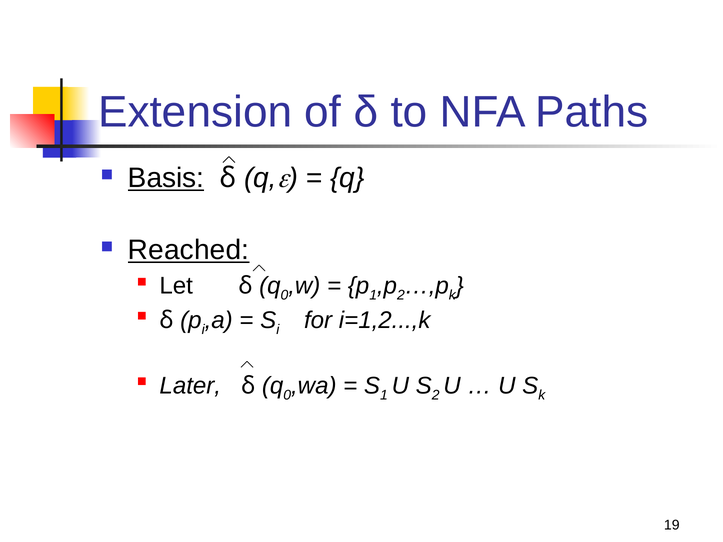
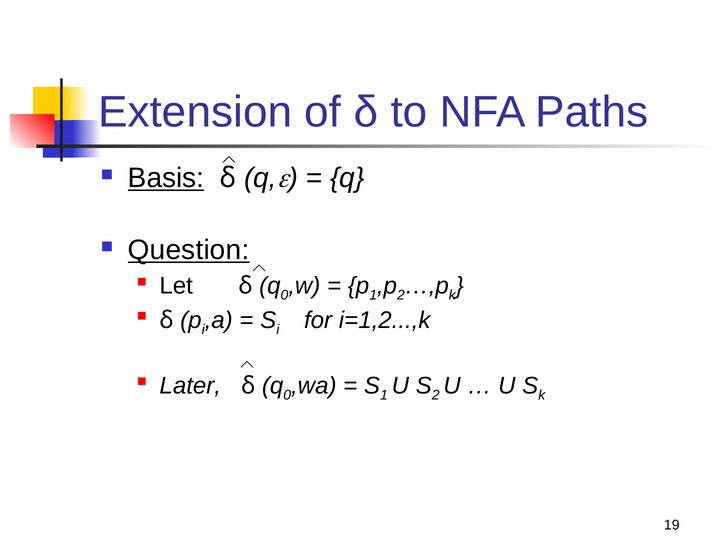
Reached: Reached -> Question (189, 250)
